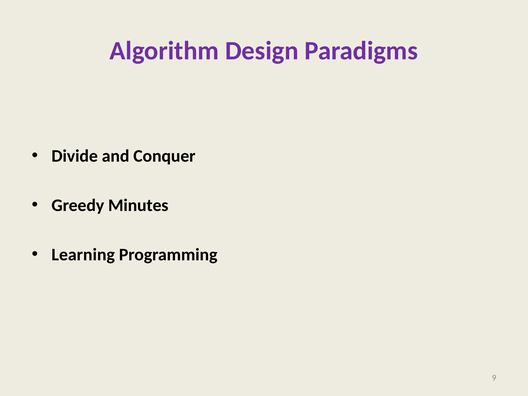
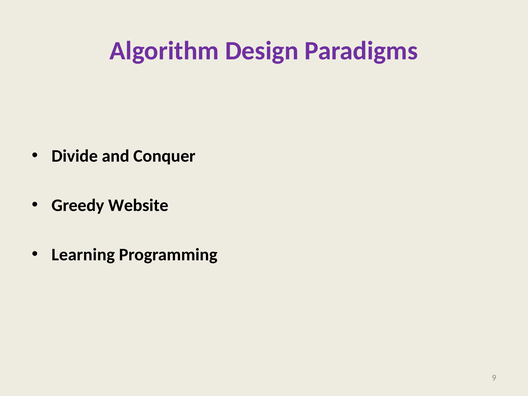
Minutes: Minutes -> Website (138, 205)
